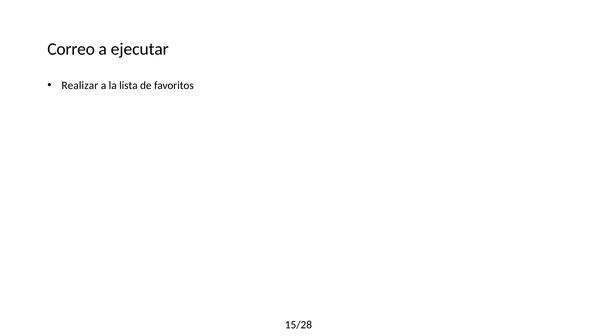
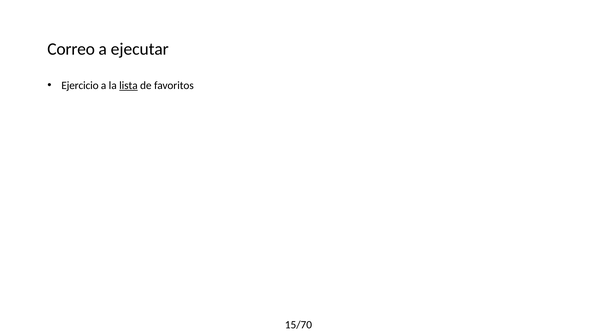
Realizar: Realizar -> Ejercicio (80, 86)
lista underline: none -> present (128, 86)
15/28: 15/28 -> 15/70 (298, 325)
